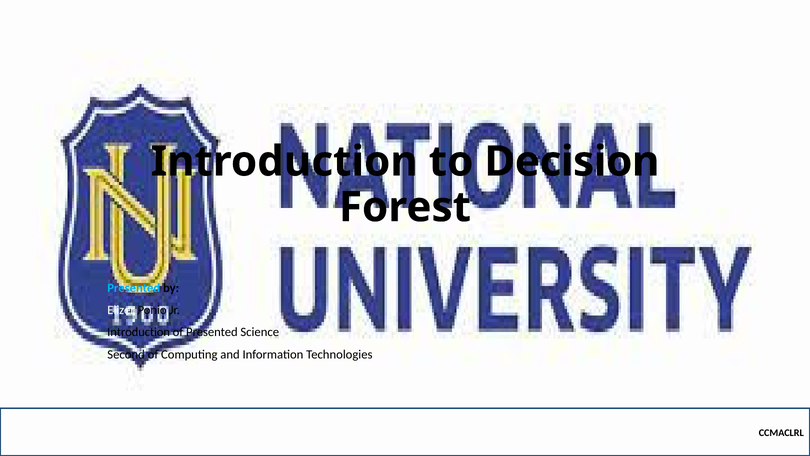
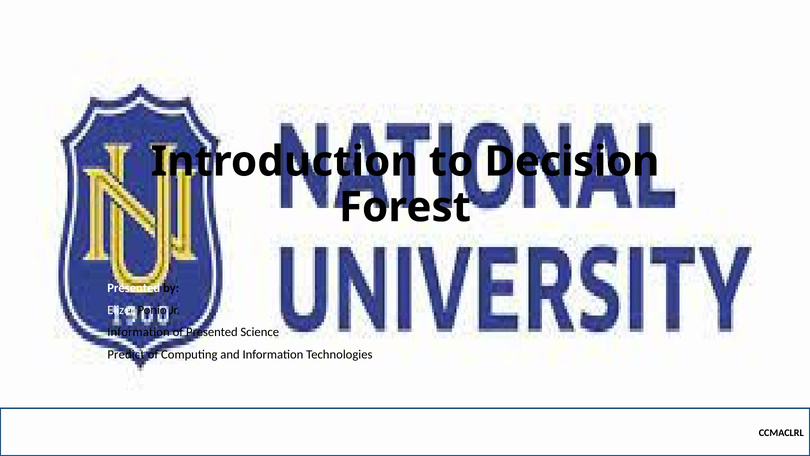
Presented colour: light blue -> white (134, 288)
Introduction: Introduction -> Information (138, 332)
Second: Second -> Predict (126, 354)
